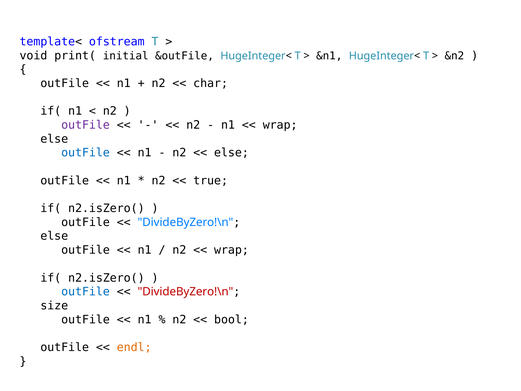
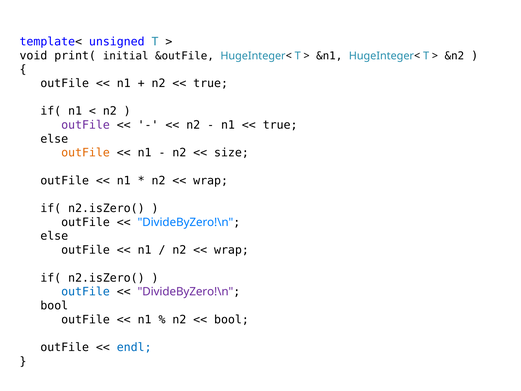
ofstream: ofstream -> unsigned (117, 42)
char: char -> true (211, 83)
wrap: wrap -> true (280, 125)
outFile colour: blue -> orange (86, 153)
else: else -> size (231, 153)
true: true -> wrap (211, 180)
DivideByZero!\n colour: red -> purple (185, 292)
size: size -> bool (54, 305)
endl colour: orange -> blue (134, 347)
